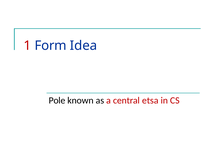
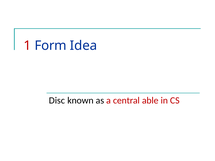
Pole: Pole -> Disc (57, 101)
etsa: etsa -> able (150, 101)
